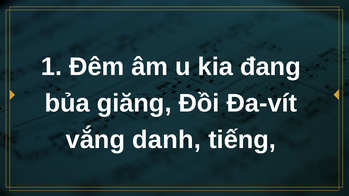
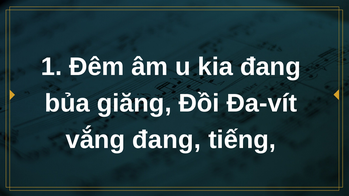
vắng danh: danh -> đang (167, 140)
